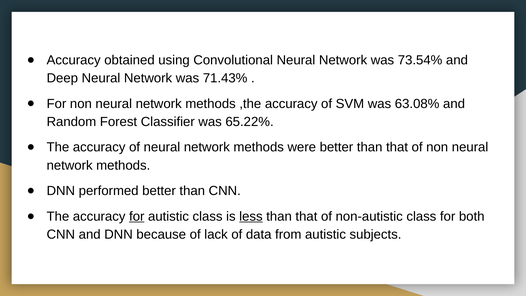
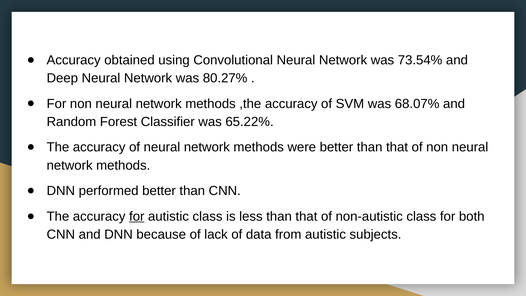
71.43%: 71.43% -> 80.27% (225, 78)
63.08%: 63.08% -> 68.07% (417, 104)
less underline: present -> none (251, 216)
